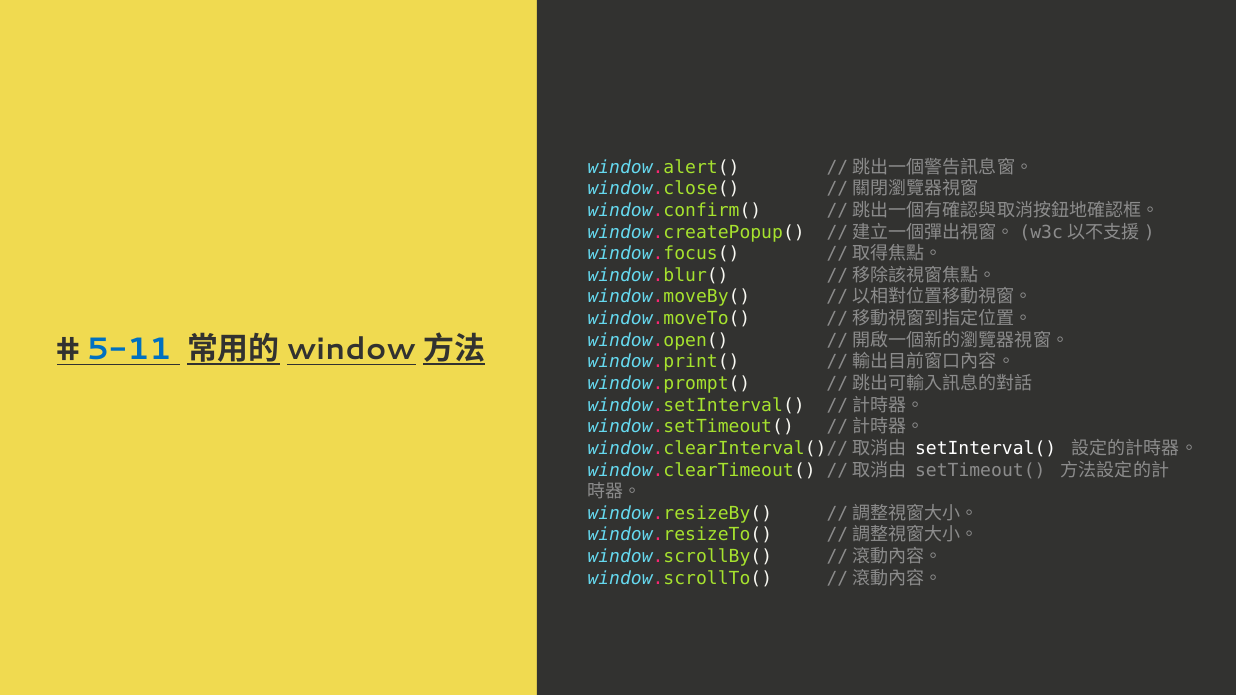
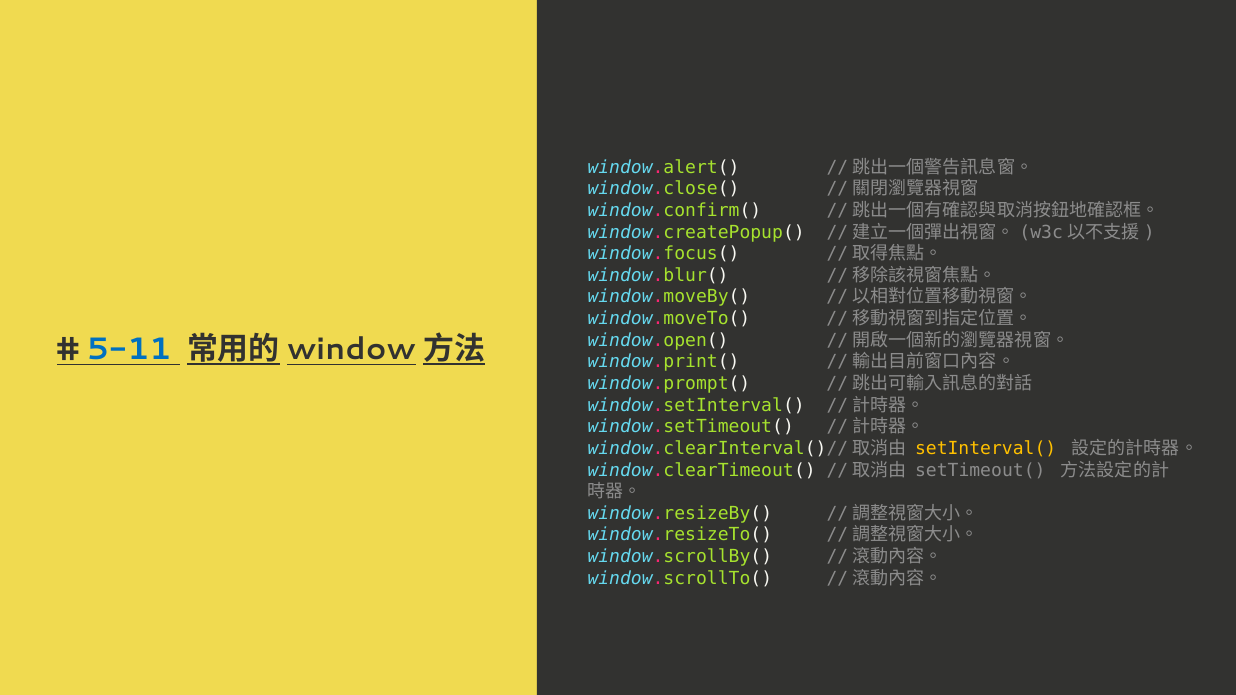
setInterval( colour: white -> yellow (986, 449)
